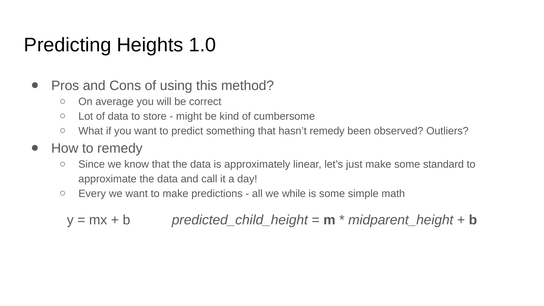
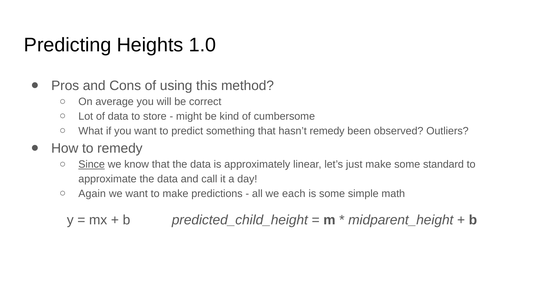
Since underline: none -> present (92, 164)
Every: Every -> Again (92, 194)
while: while -> each (294, 194)
